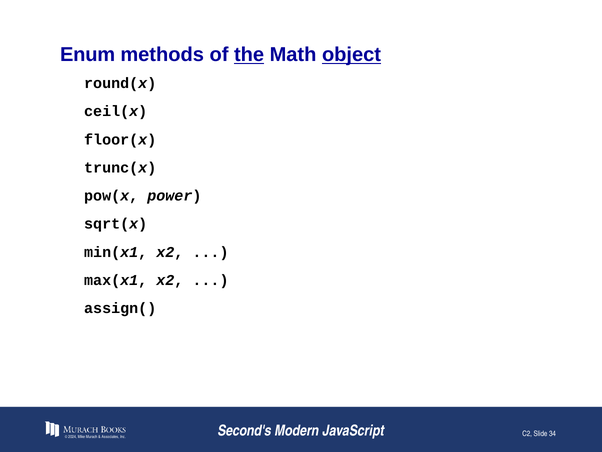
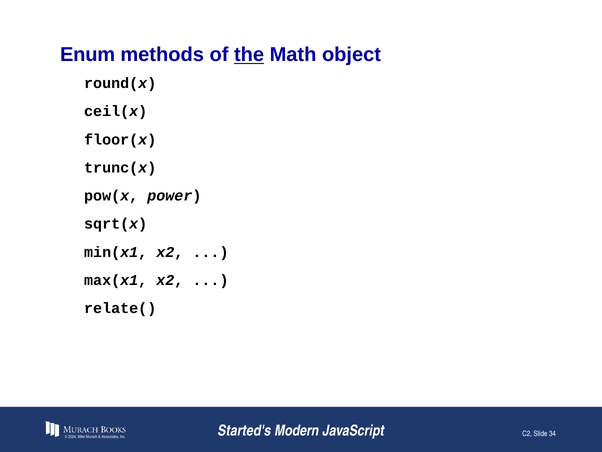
object underline: present -> none (352, 55)
assign(: assign( -> relate( (120, 308)
Second's: Second's -> Started's (244, 431)
